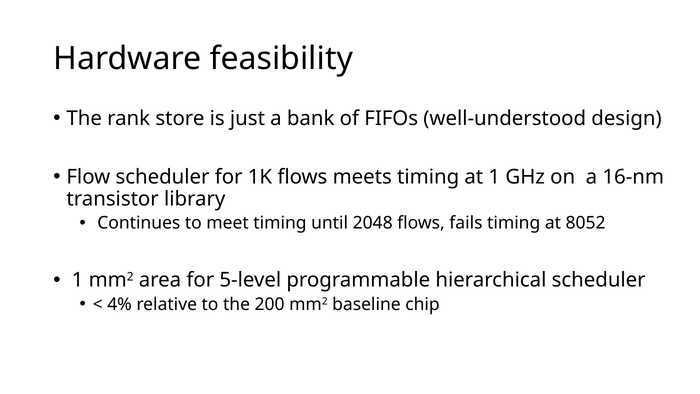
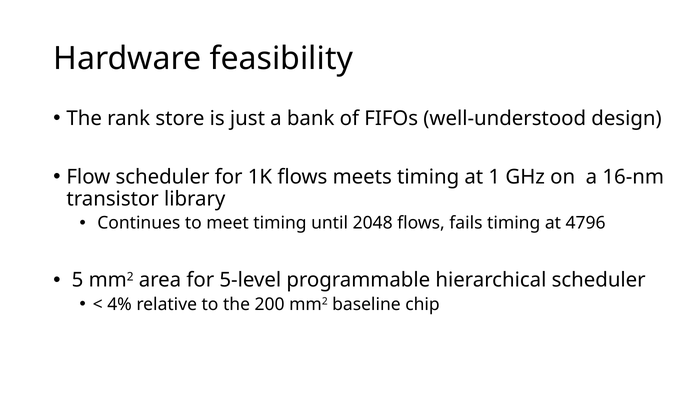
8052: 8052 -> 4796 (586, 223)
1: 1 -> 5 (78, 280)
